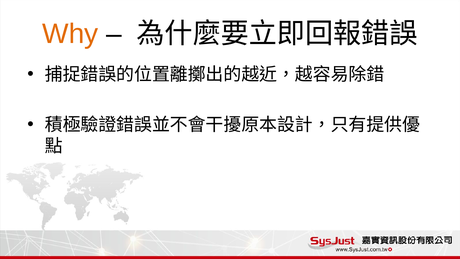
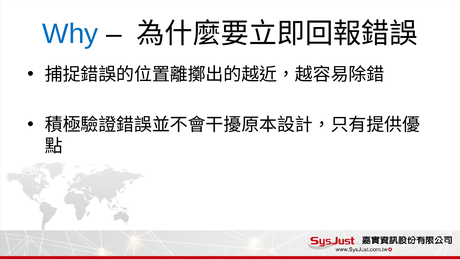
Why colour: orange -> blue (70, 34)
